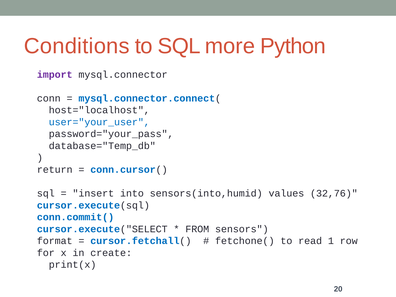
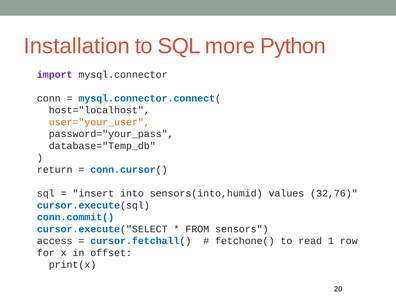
Conditions: Conditions -> Installation (77, 46)
user="your_user colour: blue -> orange (99, 122)
format: format -> access (55, 241)
create: create -> offset (111, 253)
